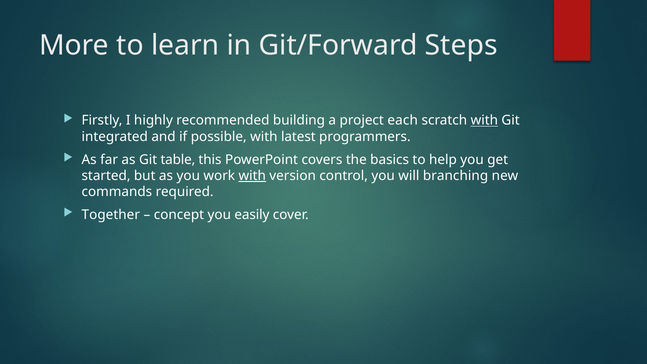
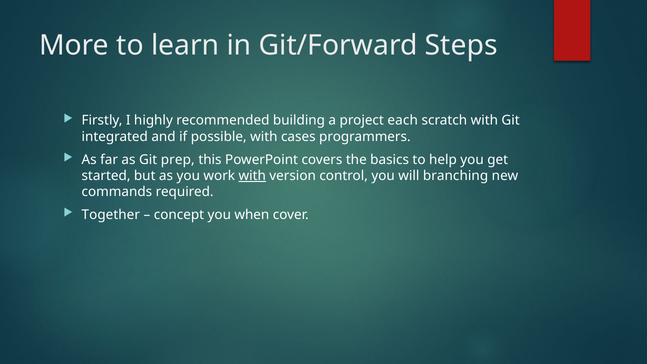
with underline: present -> none (484, 120)
latest: latest -> cases (298, 137)
table: table -> prep (178, 160)
easily: easily -> when (252, 215)
